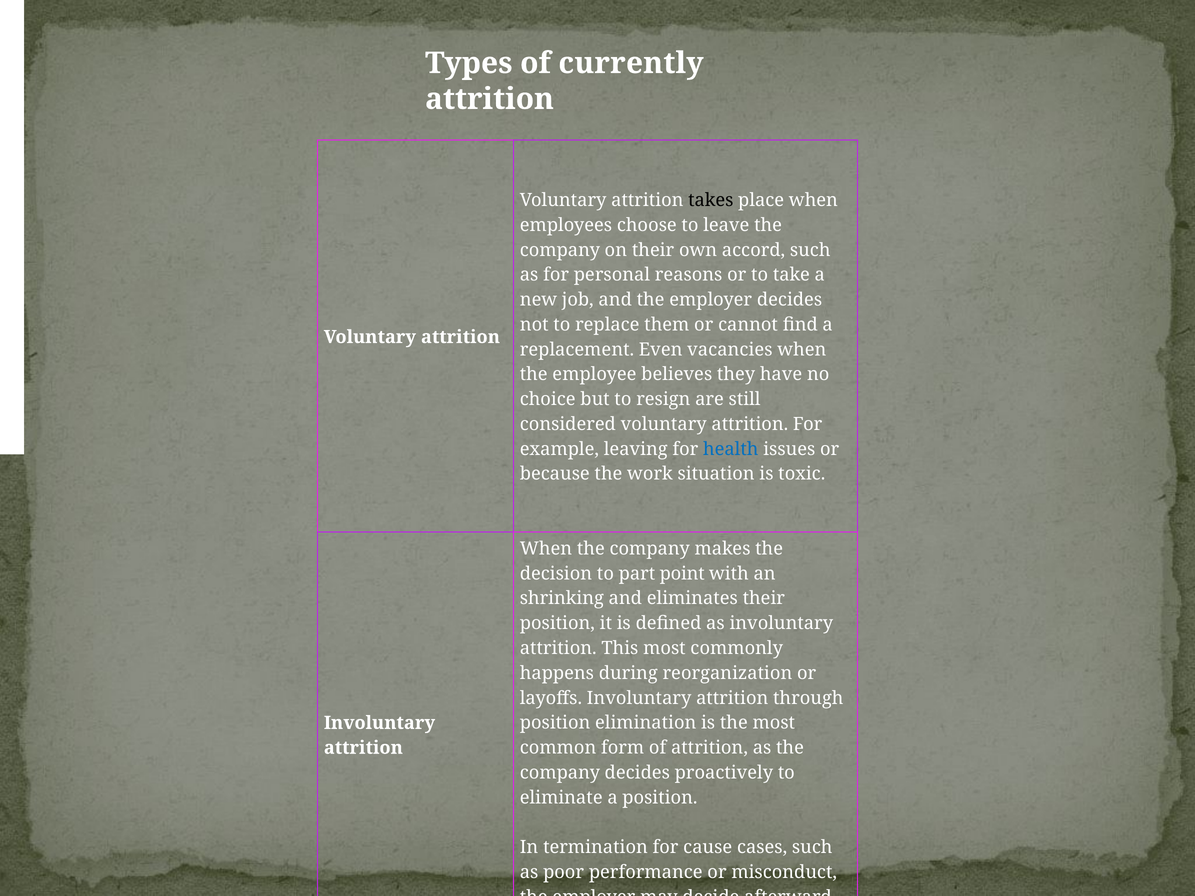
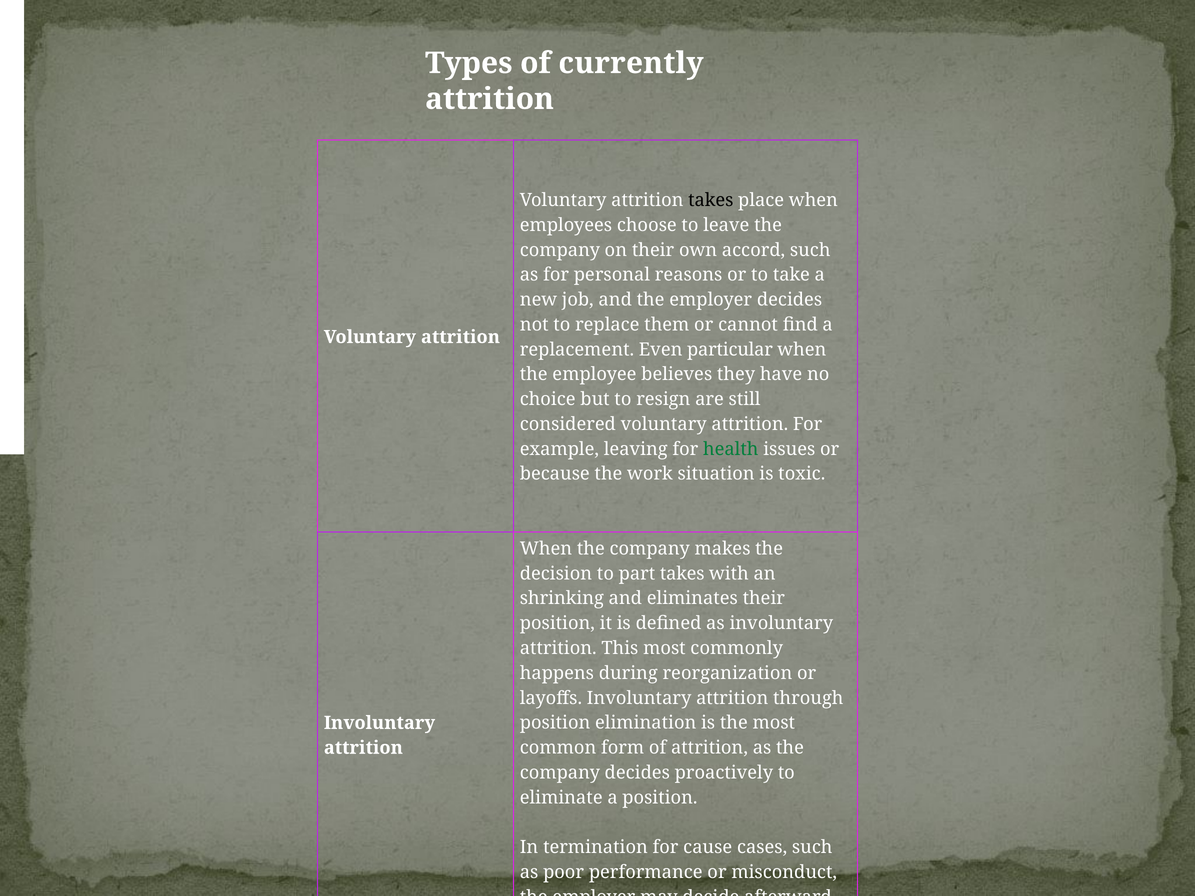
vacancies: vacancies -> particular (730, 350)
health colour: blue -> green (731, 449)
part point: point -> takes (682, 574)
